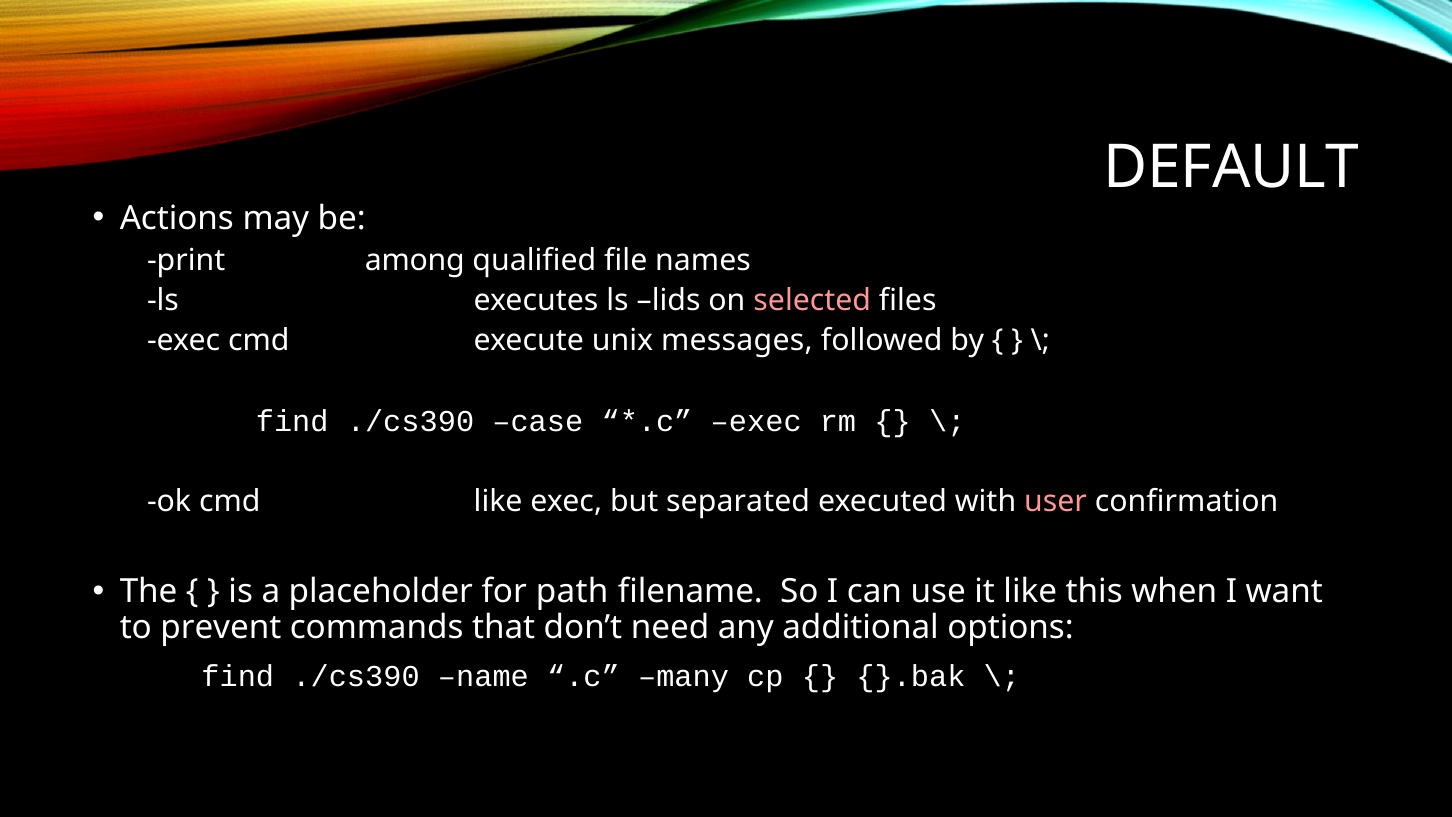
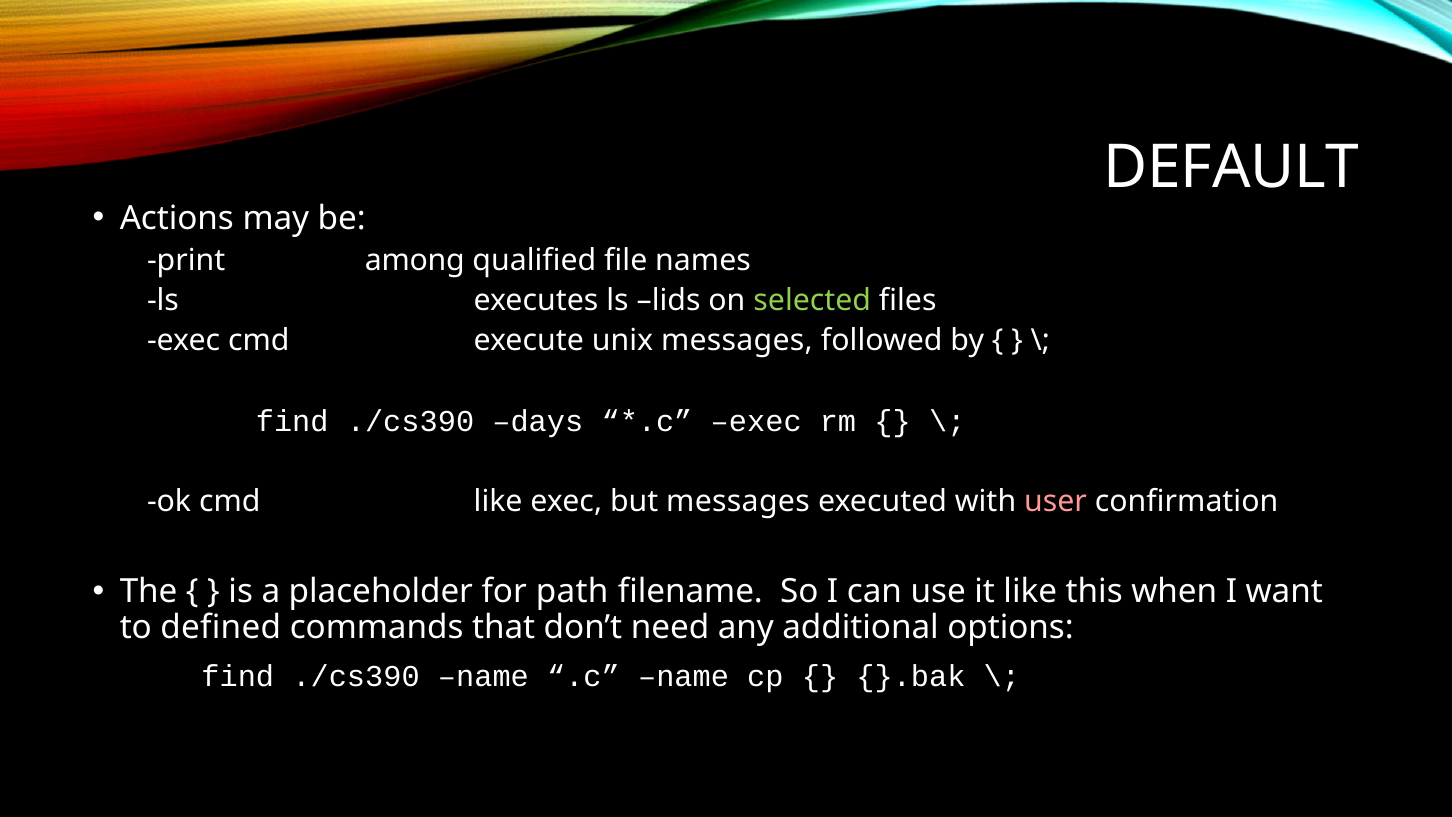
selected colour: pink -> light green (812, 300)
case: case -> days (538, 421)
but separated: separated -> messages (738, 501)
prevent: prevent -> defined (221, 627)
.c many: many -> name (684, 677)
